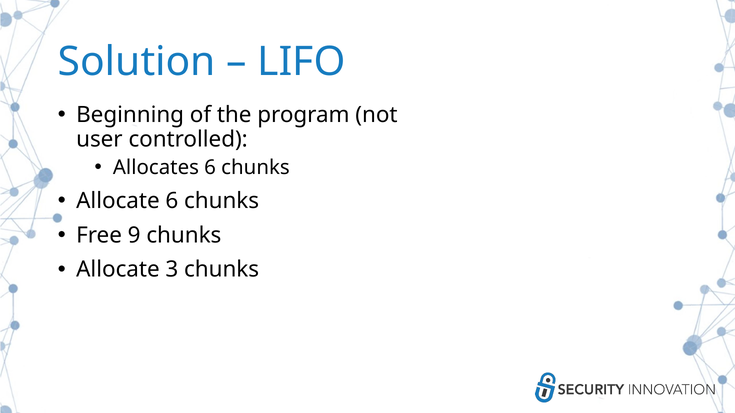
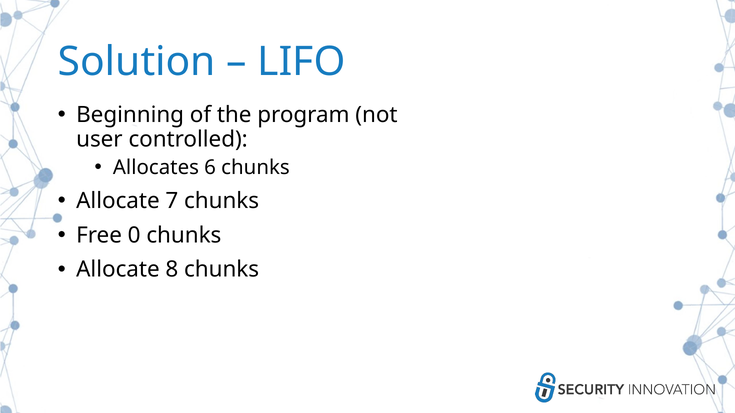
Allocate 6: 6 -> 7 (172, 201)
9: 9 -> 0 (134, 235)
3: 3 -> 8 (172, 270)
